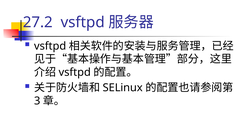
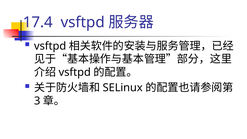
27.2: 27.2 -> 17.4 (38, 22)
